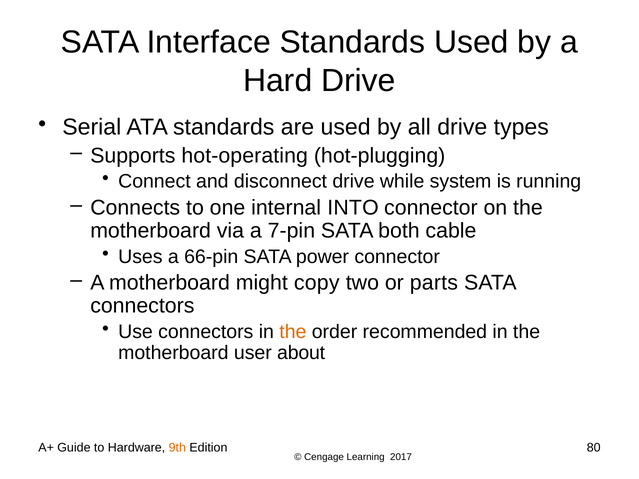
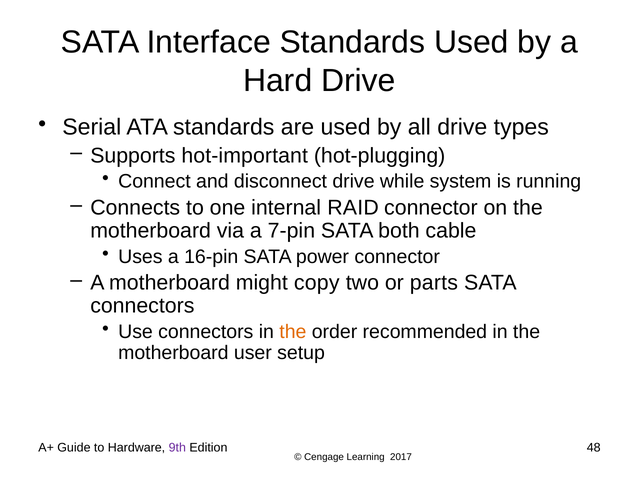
hot-operating: hot-operating -> hot-important (245, 156)
INTO: INTO -> RAID (353, 208)
66-pin: 66-pin -> 16-pin (211, 257)
about: about -> setup (301, 353)
9th colour: orange -> purple (177, 448)
80: 80 -> 48 (594, 448)
